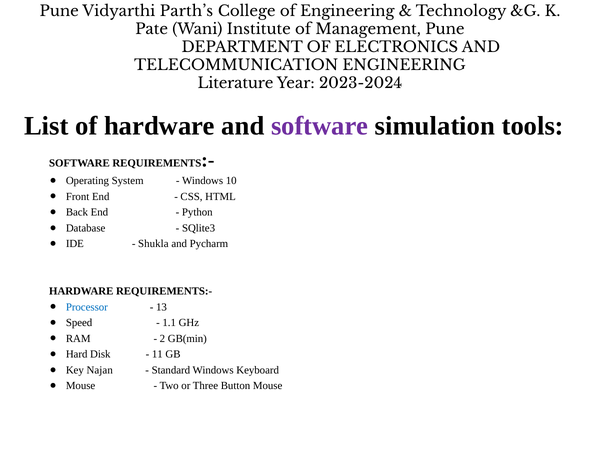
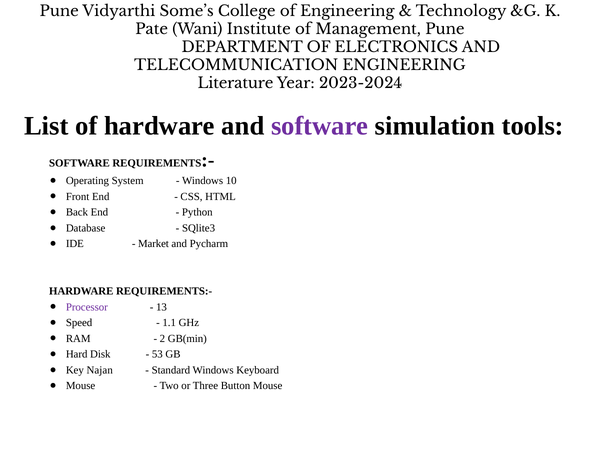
Parth’s: Parth’s -> Some’s (187, 12)
Shukla: Shukla -> Market (153, 244)
Processor colour: blue -> purple (87, 307)
11: 11 -> 53 (157, 354)
